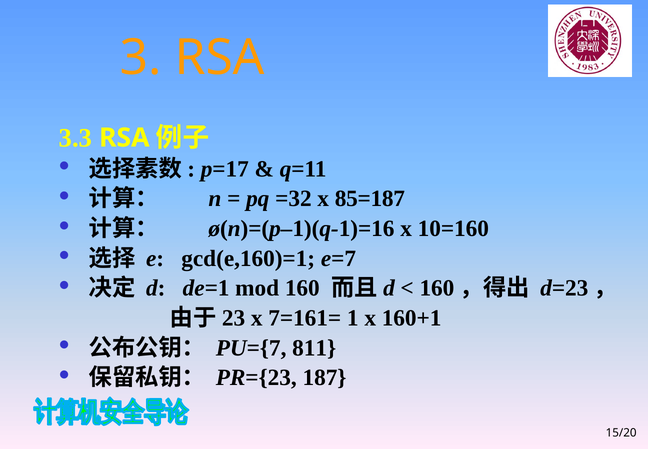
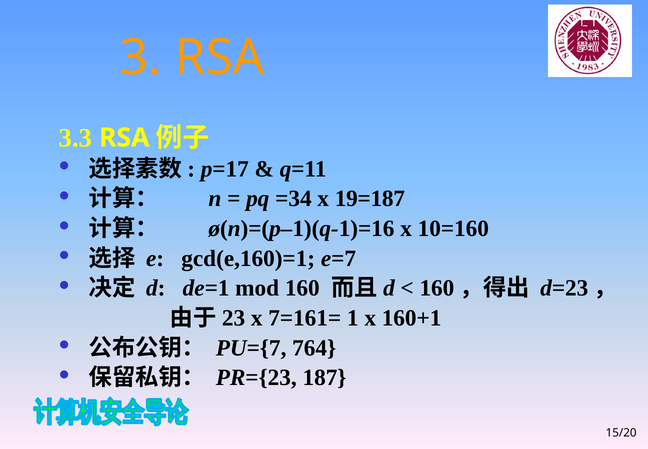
=32: =32 -> =34 (293, 199)
85=187: 85=187 -> 19=187 (370, 199)
811: 811 -> 764 (314, 348)
